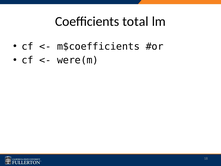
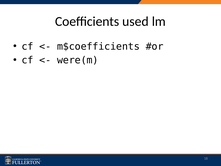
total: total -> used (135, 21)
